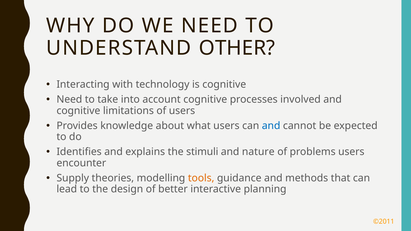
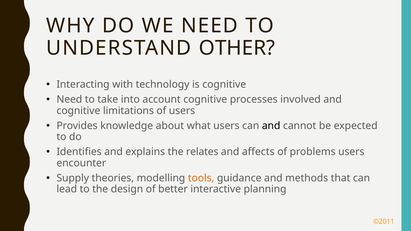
and colour: blue -> black (271, 126)
stimuli: stimuli -> relates (202, 152)
nature: nature -> affects (258, 152)
